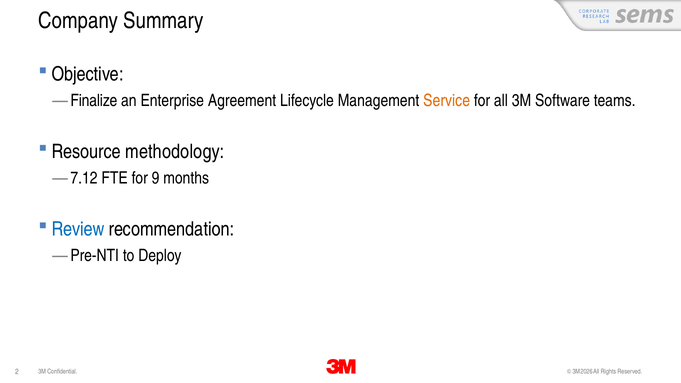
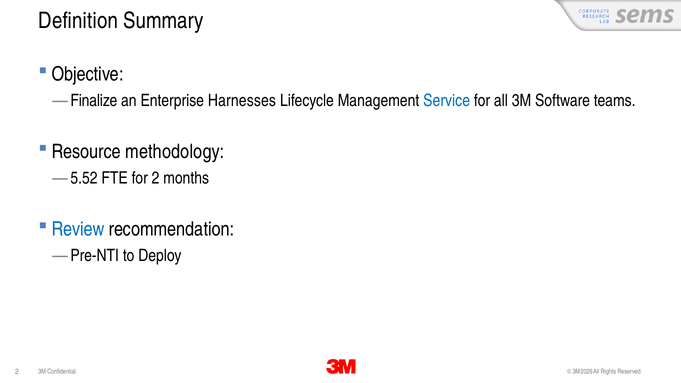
Company: Company -> Definition (78, 21)
Agreement: Agreement -> Harnesses (242, 100)
Service colour: orange -> blue (447, 100)
7.12: 7.12 -> 5.52 (84, 178)
for 9: 9 -> 2 (156, 178)
